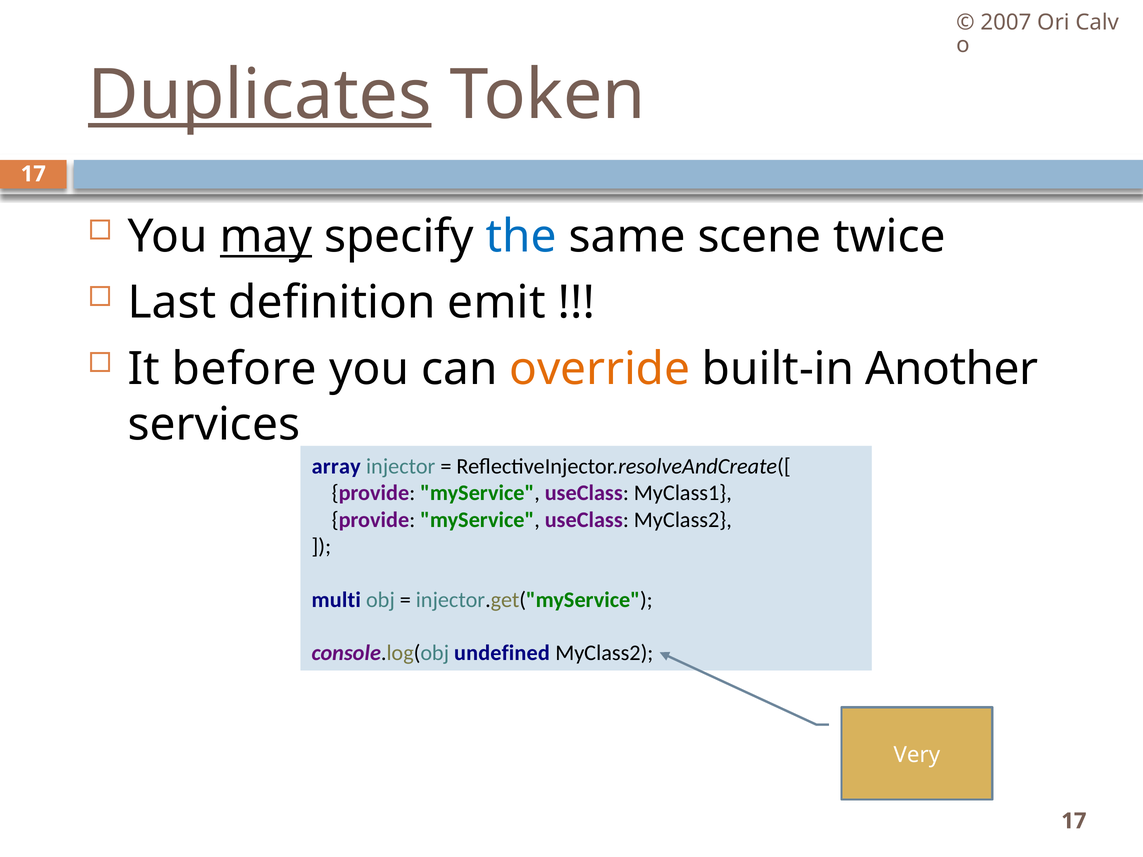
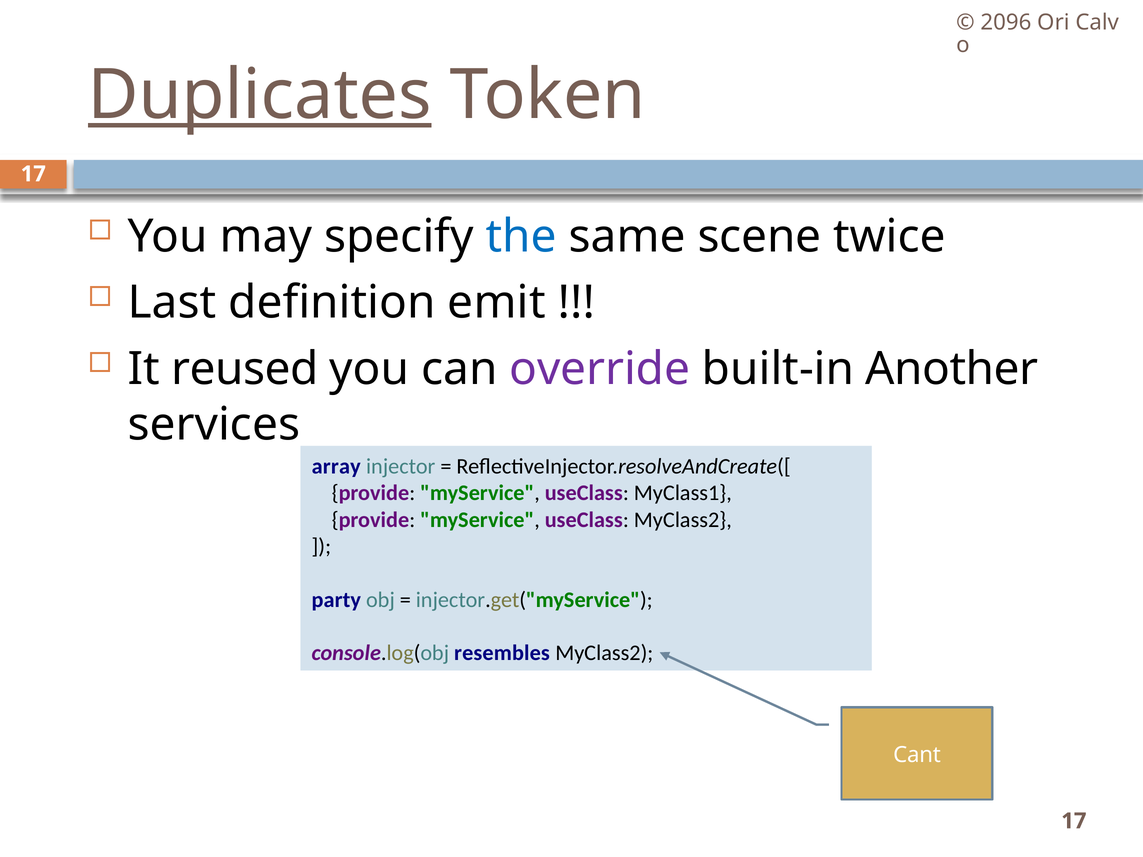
2007: 2007 -> 2096 (1006, 23)
may underline: present -> none (266, 236)
before: before -> reused (245, 369)
override colour: orange -> purple (600, 369)
multi: multi -> party (336, 600)
undefined: undefined -> resembles (502, 653)
Very: Very -> Cant (917, 755)
